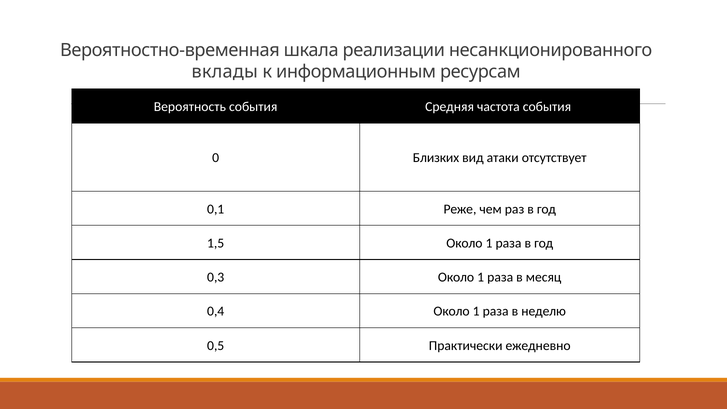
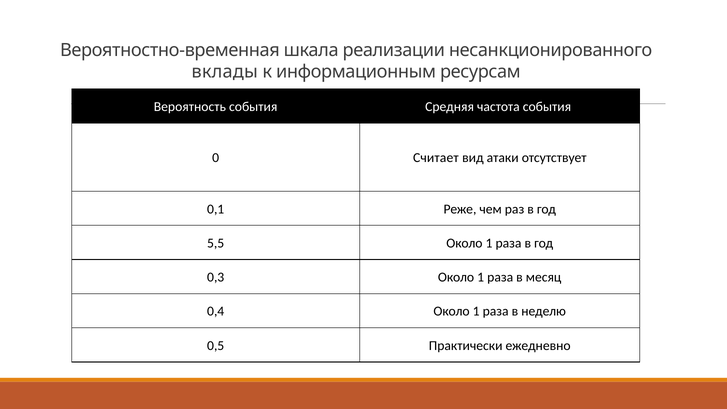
Близких: Близких -> Считает (436, 158)
1,5: 1,5 -> 5,5 (216, 243)
